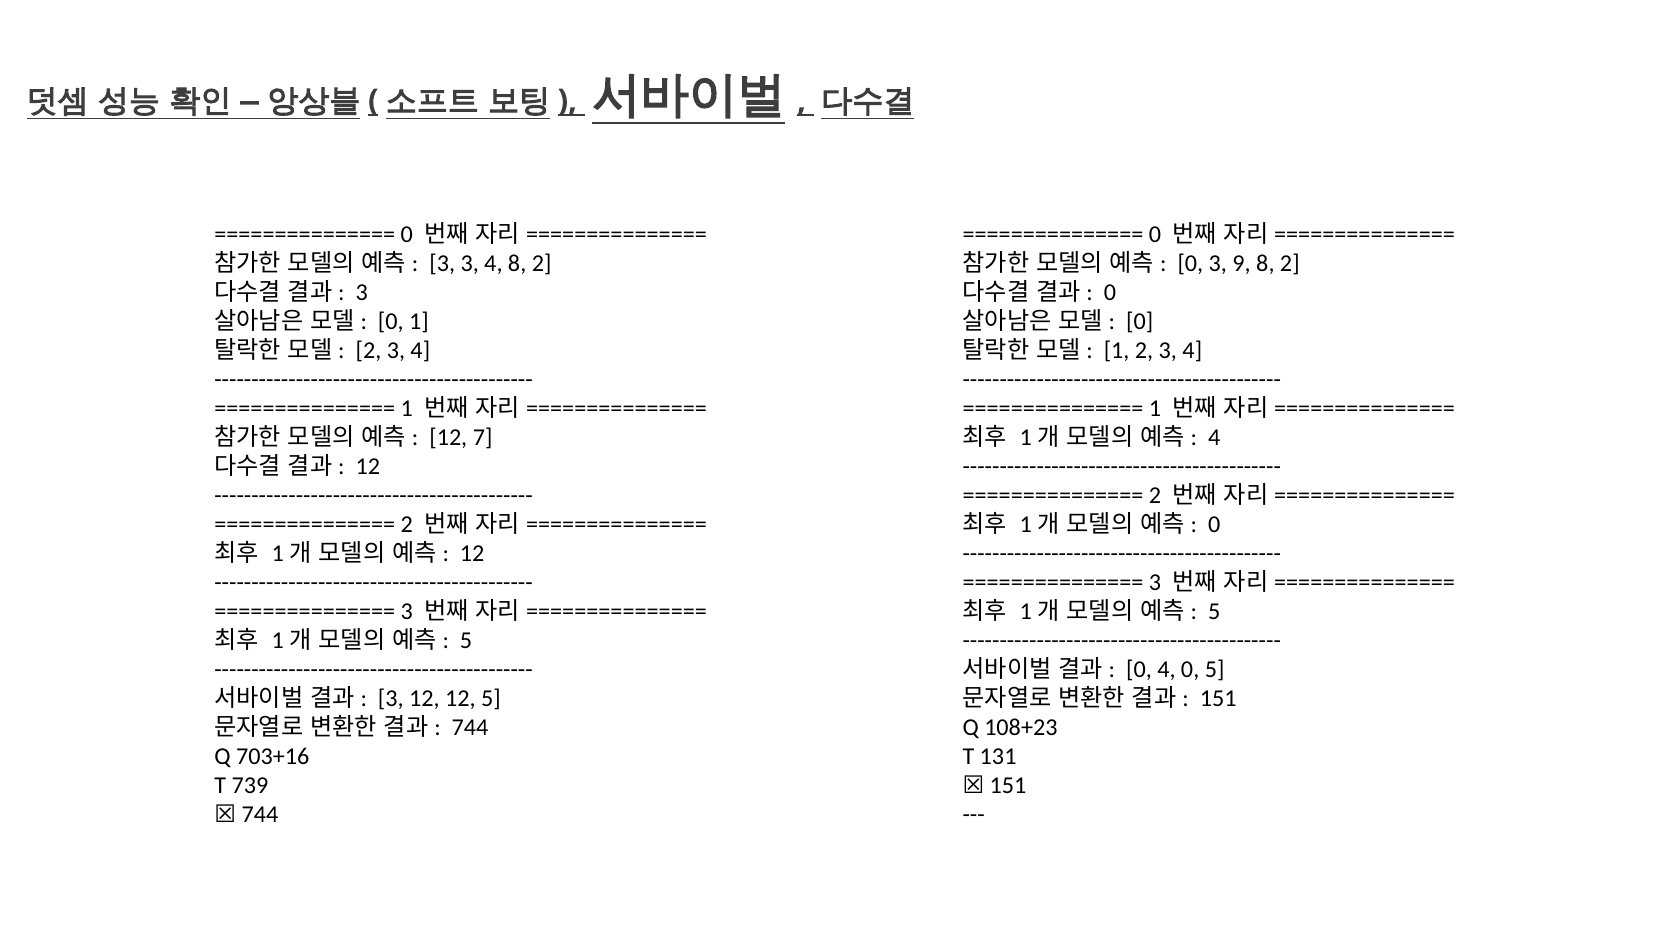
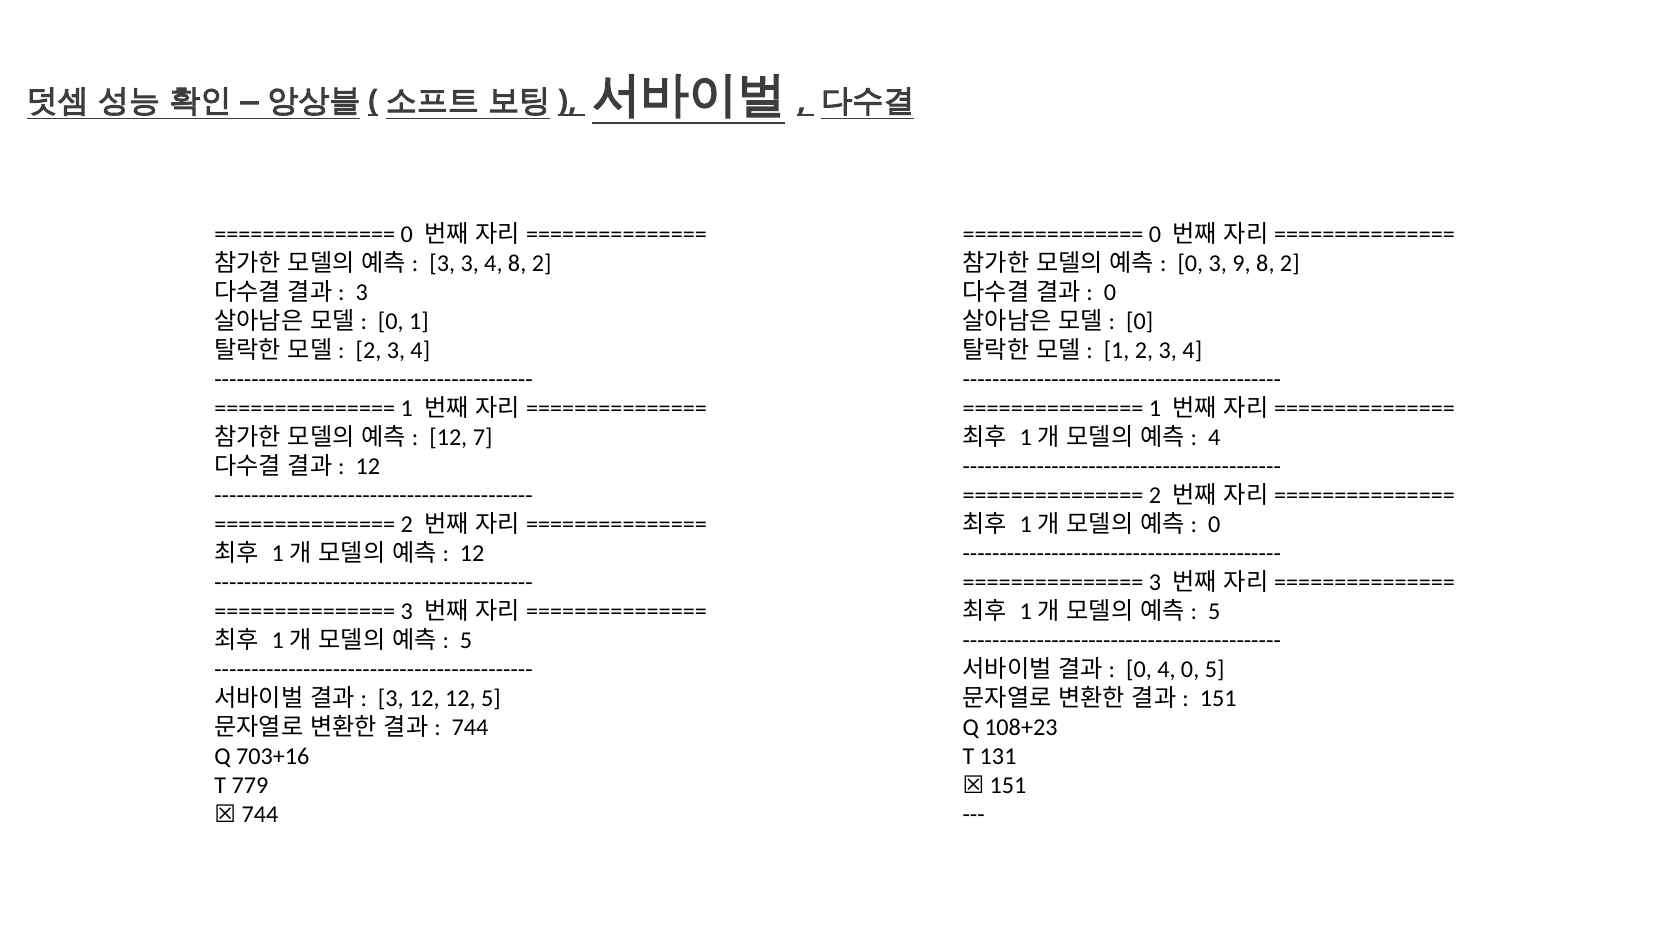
739: 739 -> 779 (250, 786)
